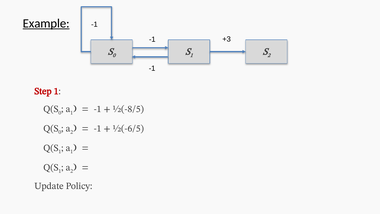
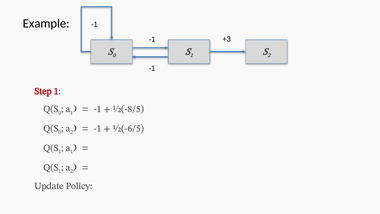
Example underline: present -> none (46, 23)
